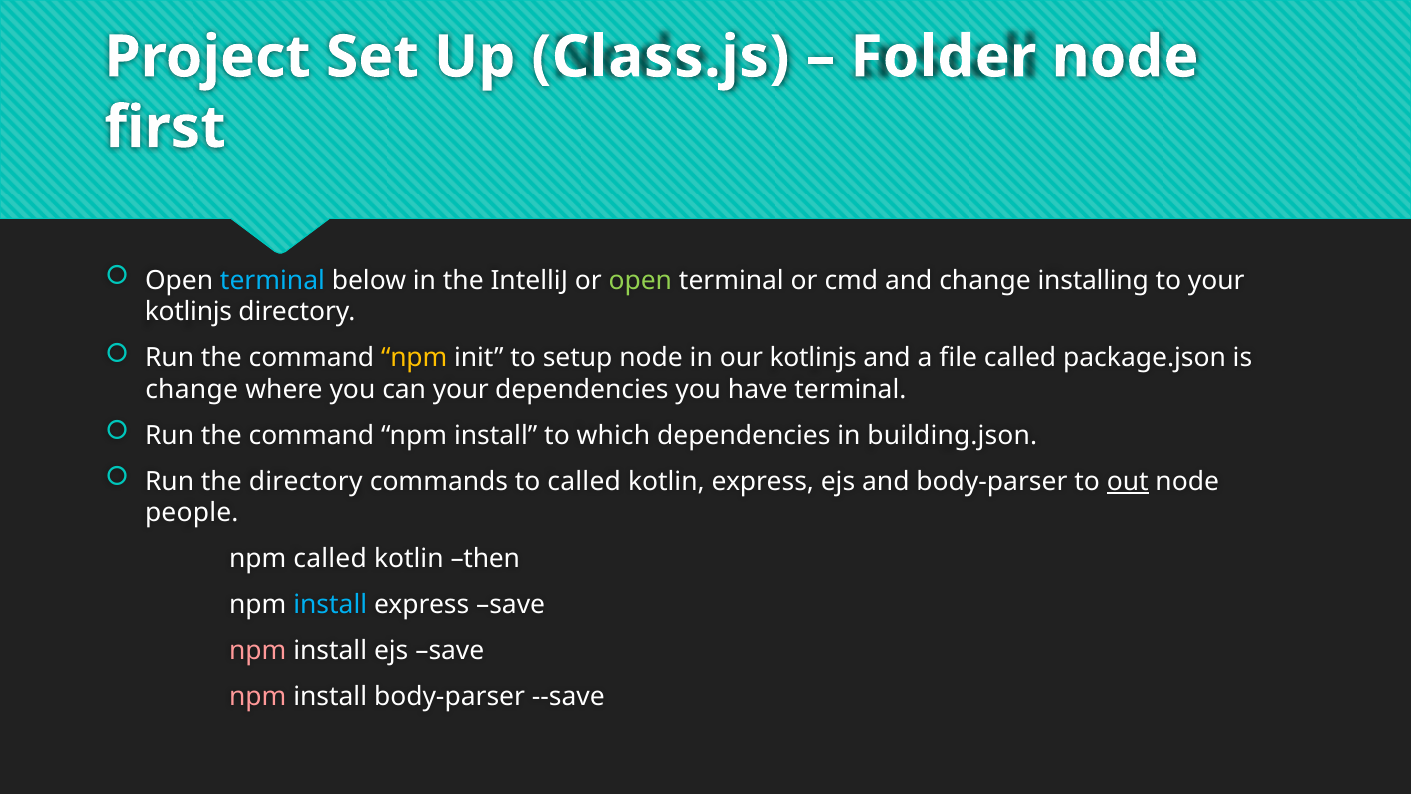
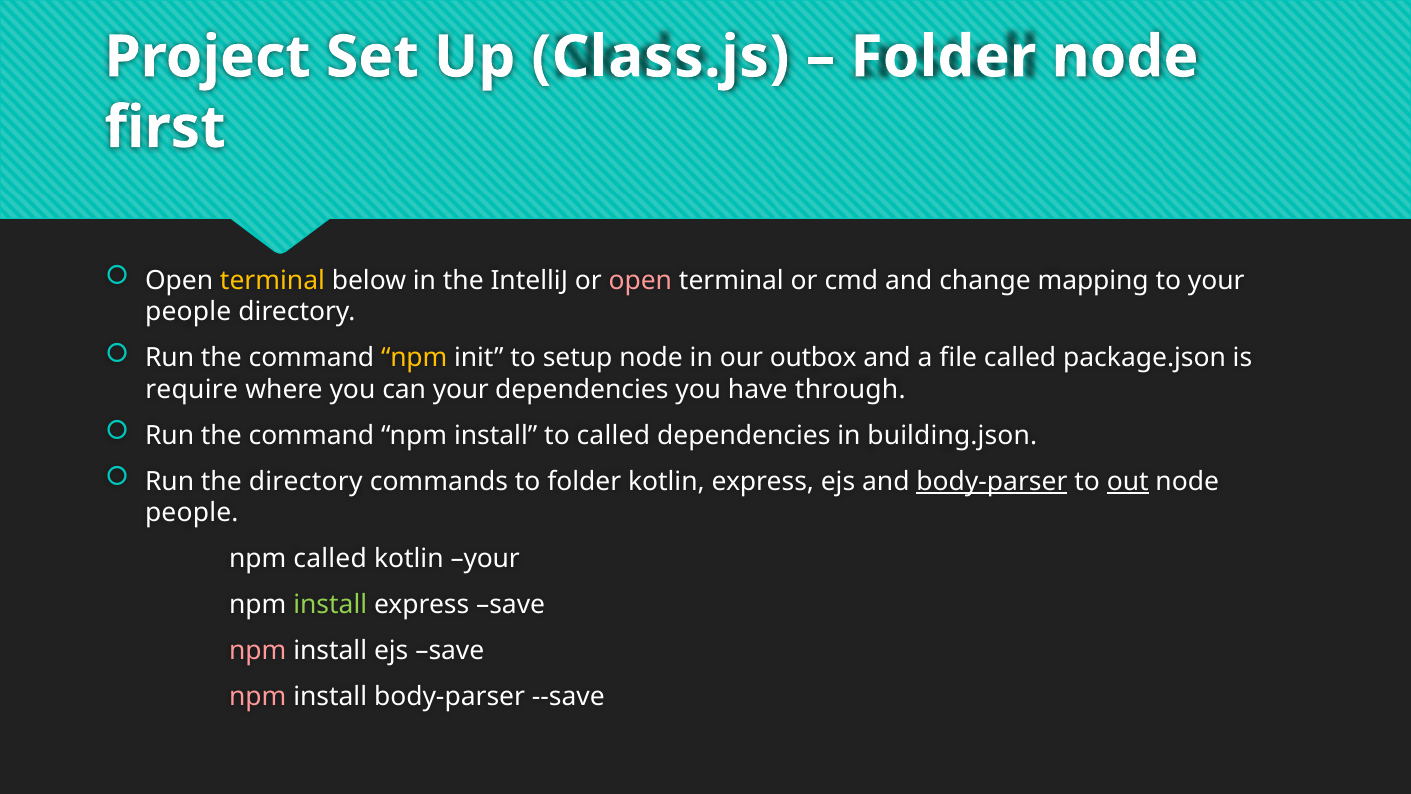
terminal colour: light blue -> yellow (272, 280)
open colour: light green -> pink (640, 280)
installing: installing -> mapping (1093, 280)
kotlinjs: kotlinjs -> people (188, 312)
our kotlinjs: kotlinjs -> outbox (813, 358)
change: change -> require (192, 390)
have terminal: terminal -> through (850, 390)
to which: which -> called (613, 435)
to called: called -> folder (584, 481)
body-parser underline: none -> present (992, 481)
kotlin then: then -> your (485, 559)
install colour: light blue -> light green (330, 605)
